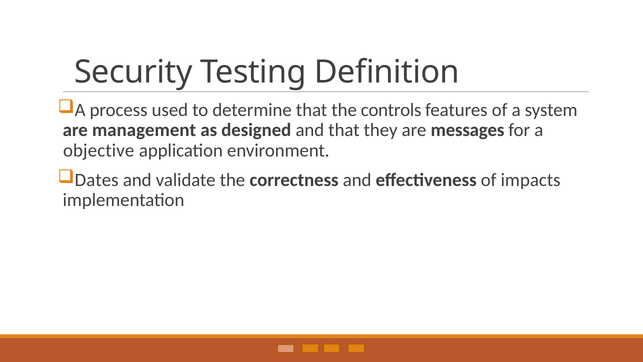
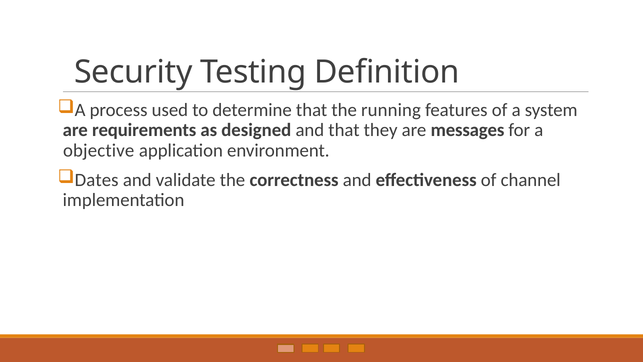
controls: controls -> running (391, 110)
management: management -> requirements (144, 130)
impacts: impacts -> channel (531, 180)
